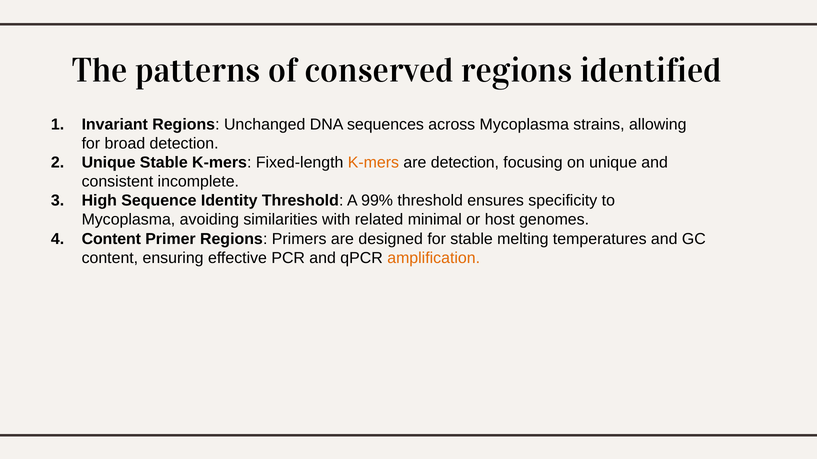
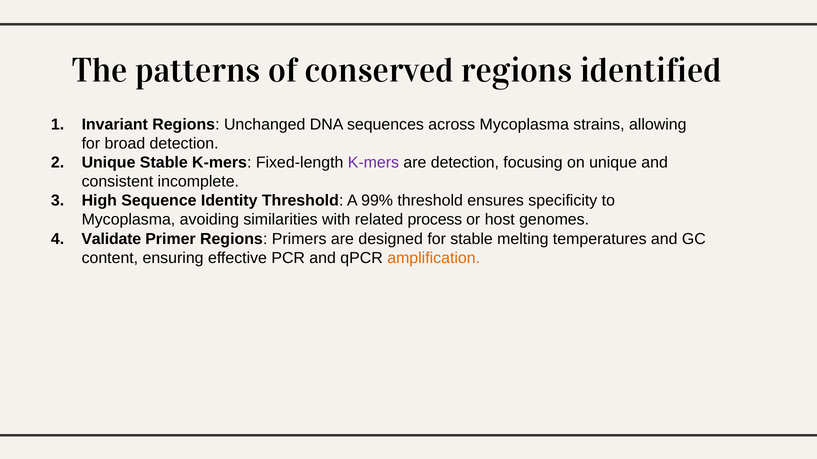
K-mers colour: orange -> purple (373, 163)
minimal: minimal -> process (435, 220)
Content: Content -> Validate (111, 239)
